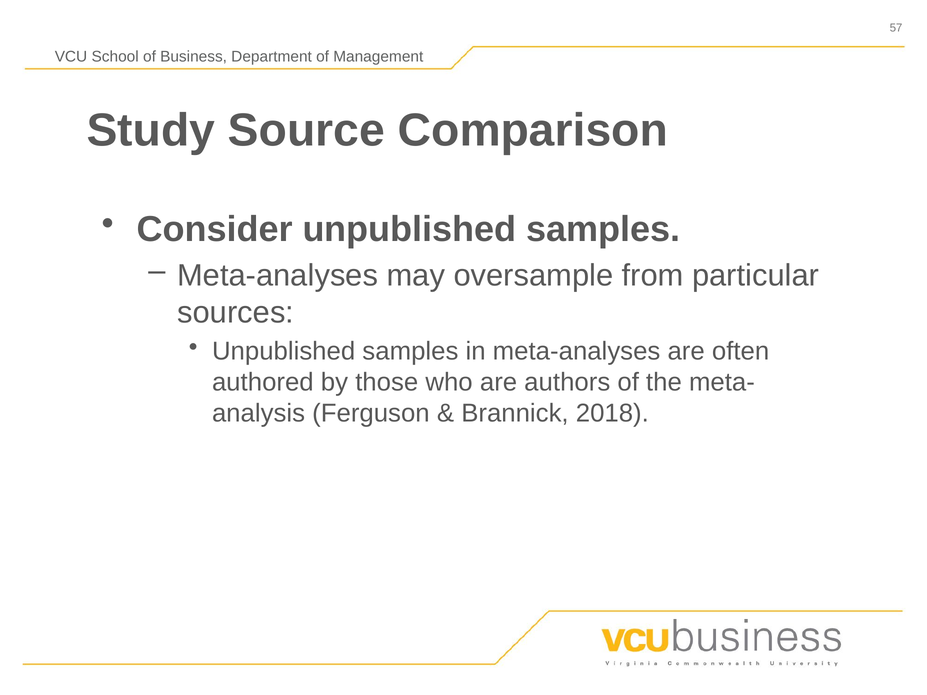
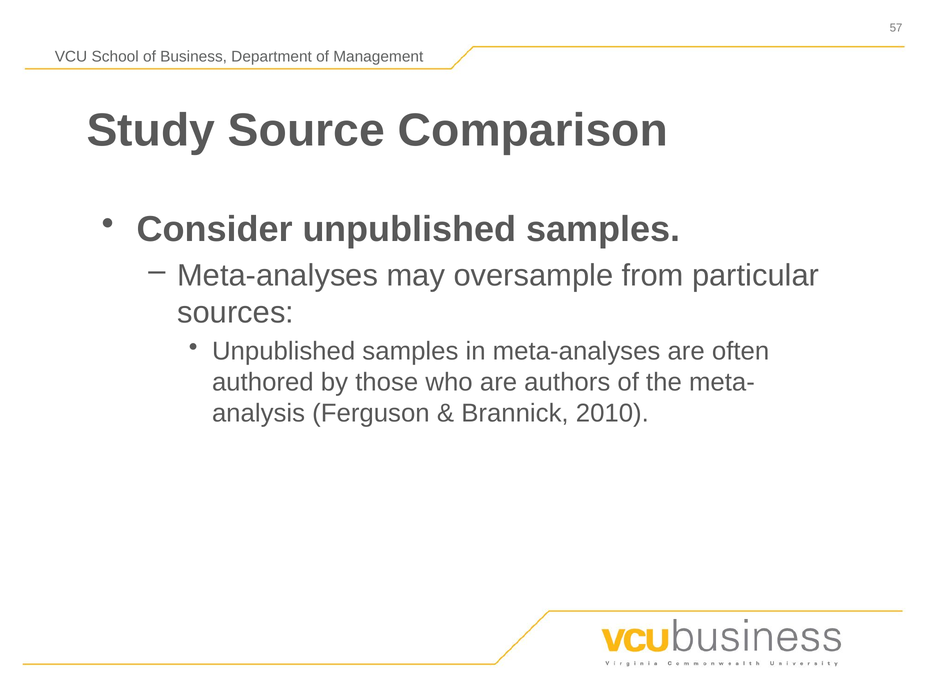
2018: 2018 -> 2010 (612, 413)
